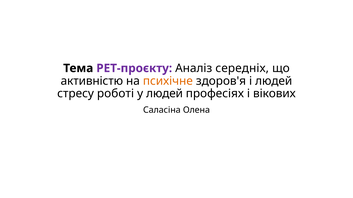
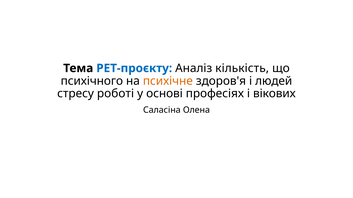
PET-проєкту colour: purple -> blue (134, 68)
середніх: середніх -> кількість (242, 68)
активністю: активністю -> психічного (92, 81)
у людей: людей -> основі (165, 94)
